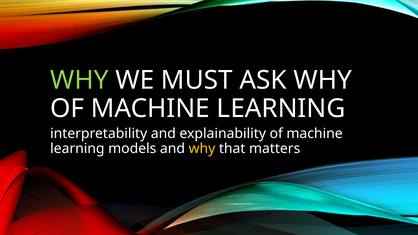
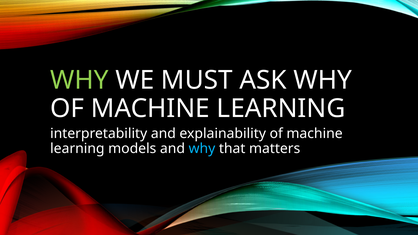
why colour: yellow -> light blue (202, 149)
